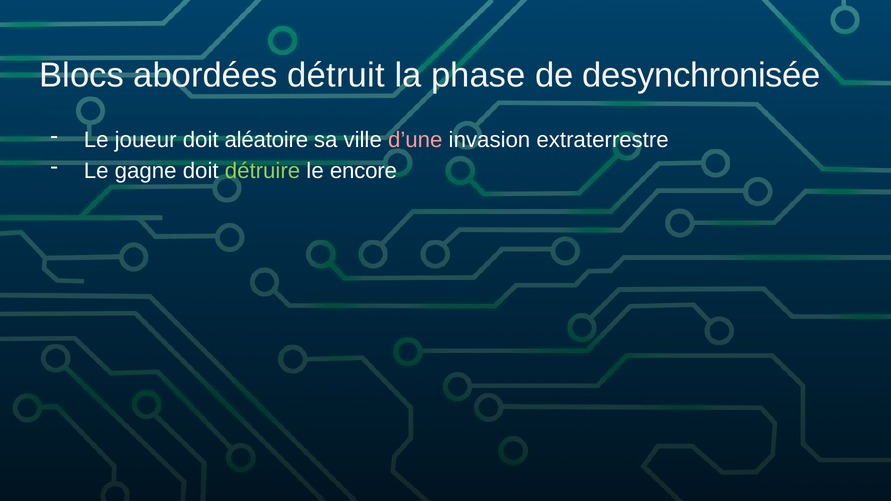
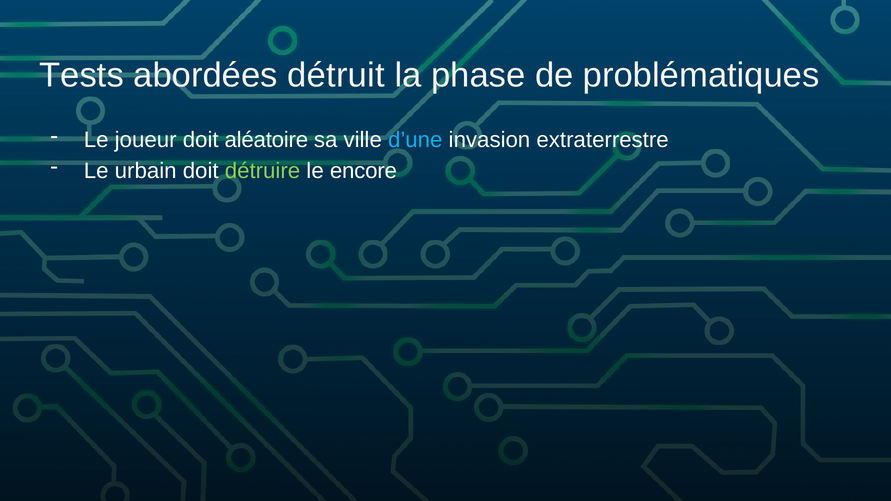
Blocs: Blocs -> Tests (82, 75)
desynchronisée: desynchronisée -> problématiques (701, 75)
d’une colour: pink -> light blue (415, 140)
gagne: gagne -> urbain (146, 171)
